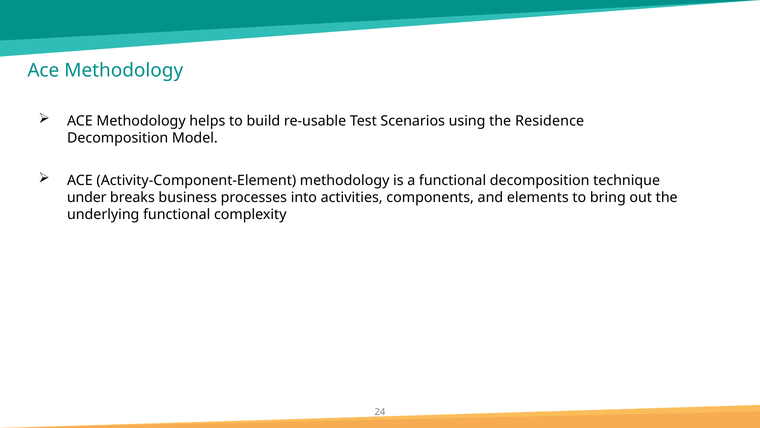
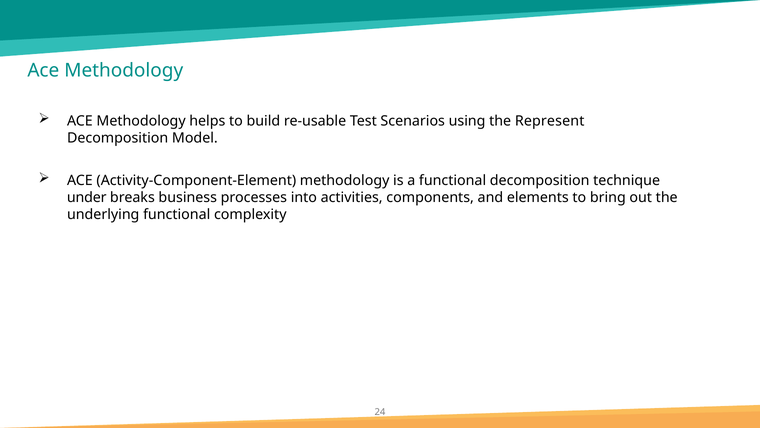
Residence: Residence -> Represent (550, 121)
